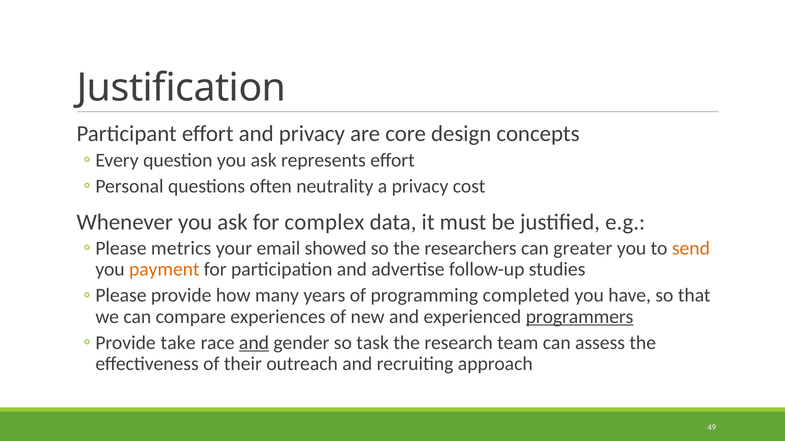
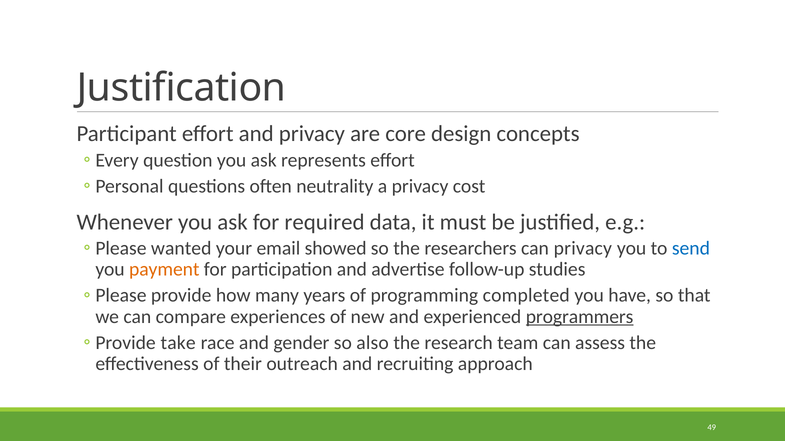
complex: complex -> required (324, 222)
metrics: metrics -> wanted (181, 249)
can greater: greater -> privacy (583, 249)
send colour: orange -> blue (691, 249)
and underline: present -> none (254, 343)
task: task -> also (373, 343)
